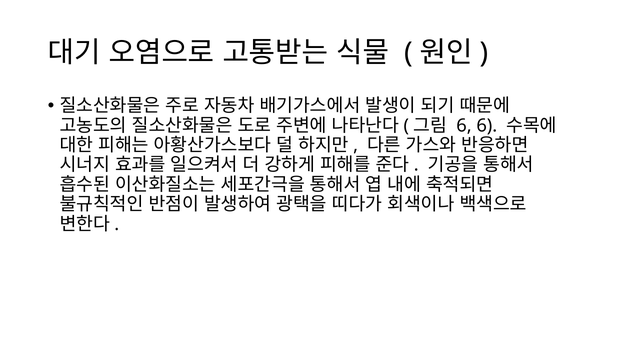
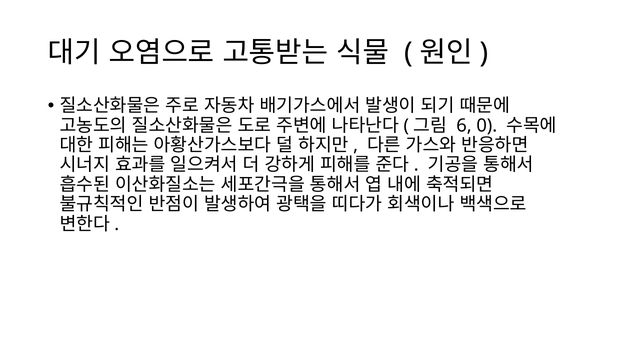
6 6: 6 -> 0 (487, 126)
